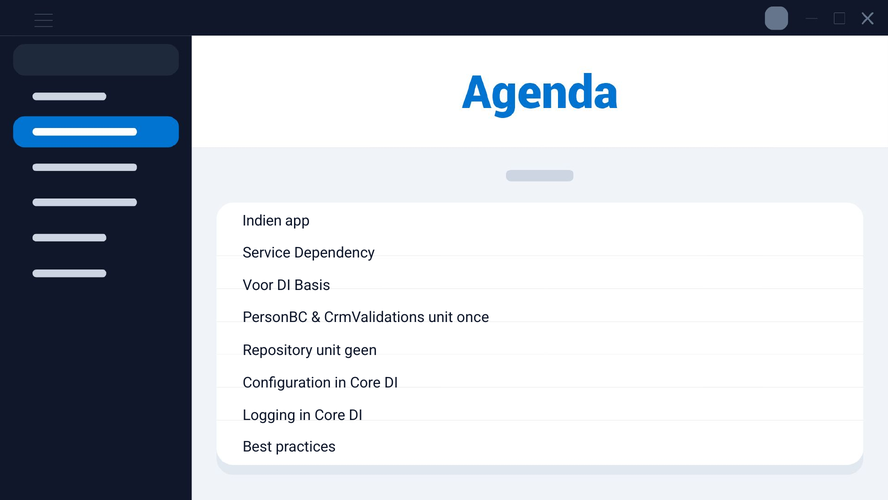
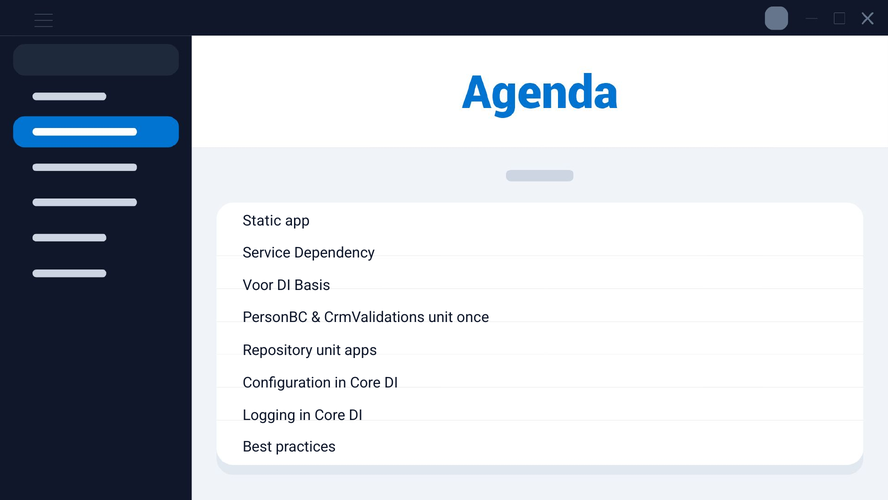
Indien: Indien -> Static (262, 220)
geen: geen -> apps (361, 350)
